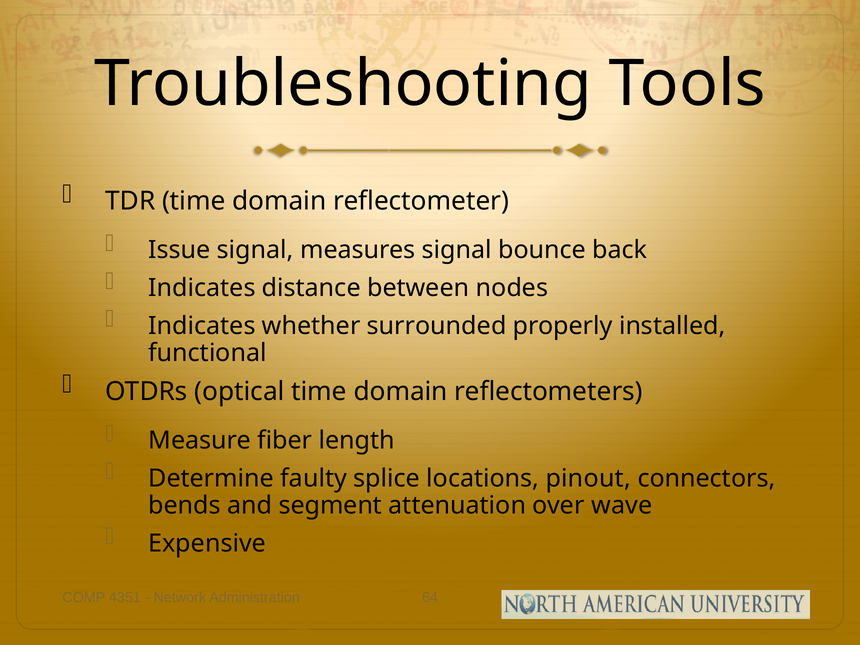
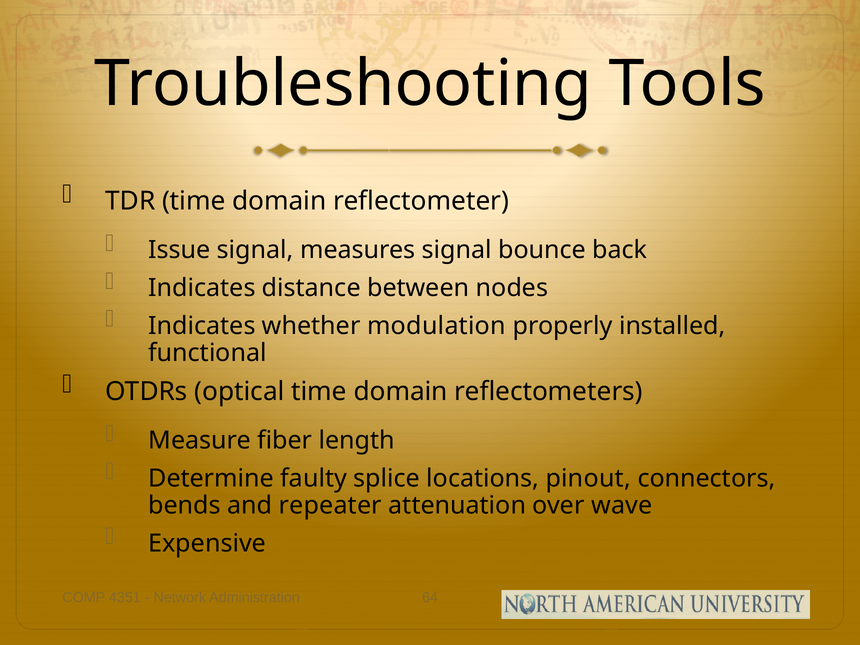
surrounded: surrounded -> modulation (437, 326)
segment: segment -> repeater (330, 505)
